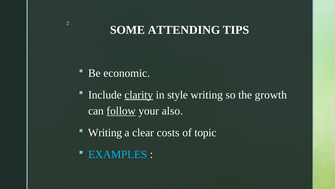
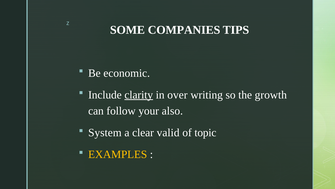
ATTENDING: ATTENDING -> COMPANIES (184, 30)
style: style -> over (177, 95)
follow underline: present -> none (121, 111)
Writing: Writing -> System (105, 132)
costs: costs -> valid (168, 132)
EXAMPLES colour: light blue -> yellow (118, 154)
